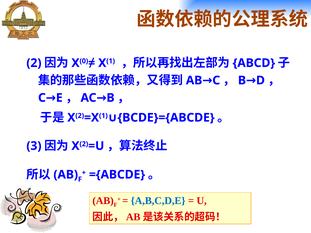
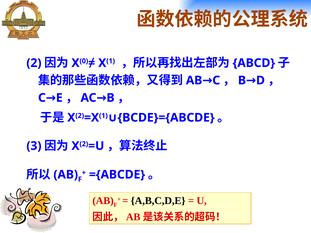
A,B,C,D,E colour: blue -> black (158, 201)
